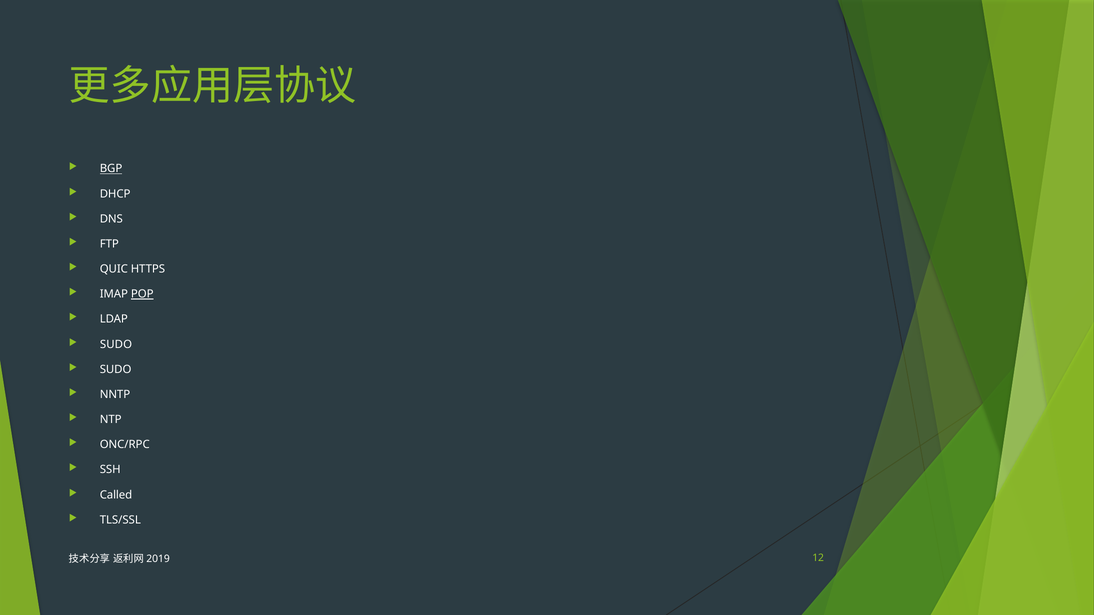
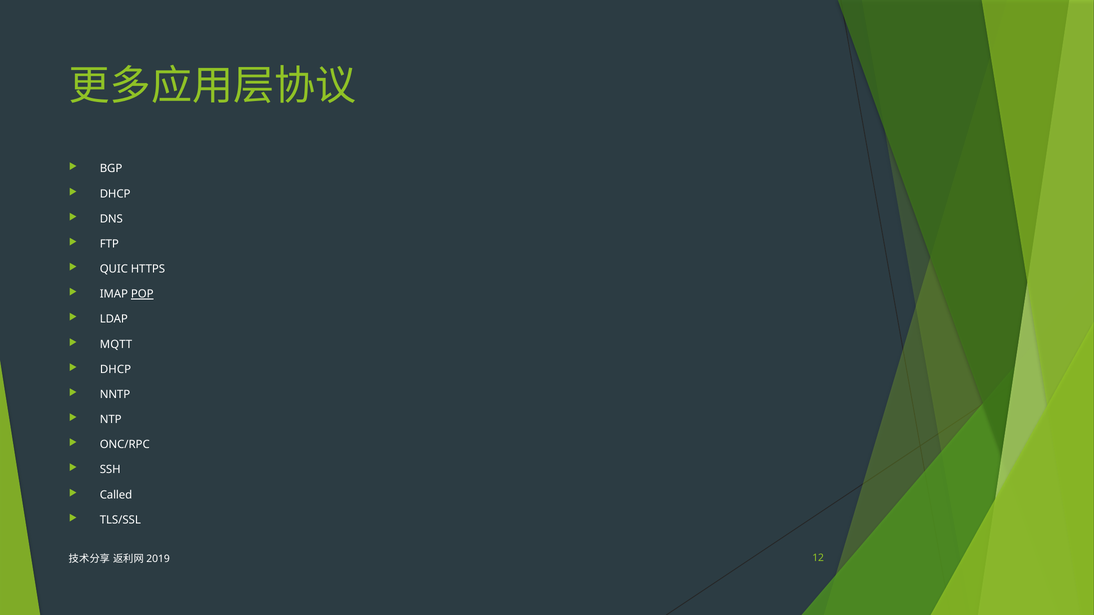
BGP underline: present -> none (111, 169)
SUDO: SUDO -> MQTT (116, 344)
SUDO: SUDO -> DHCP (116, 370)
